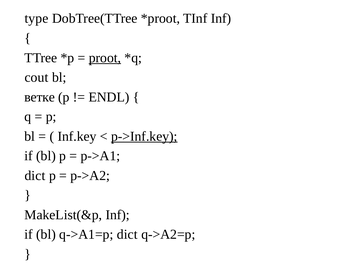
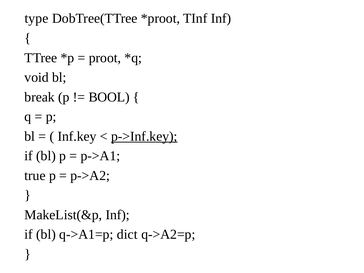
proot underline: present -> none (105, 58)
cout: cout -> void (37, 77)
ветке: ветке -> break (40, 97)
ENDL: ENDL -> BOOL (109, 97)
dict: dict -> true (35, 176)
